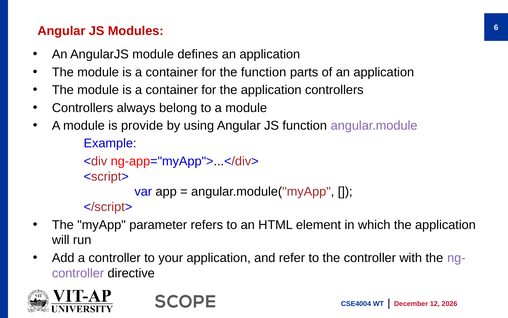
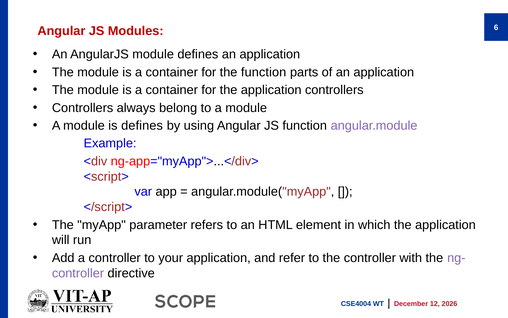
is provide: provide -> defines (142, 125)
